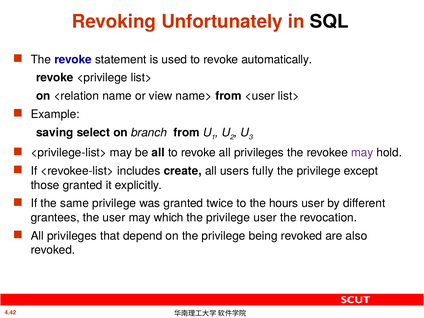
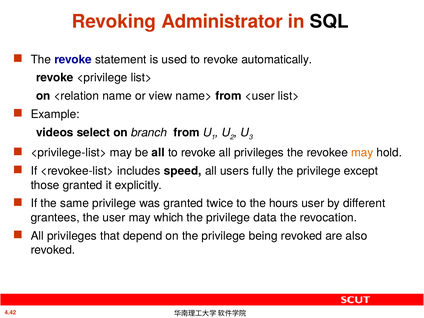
Unfortunately: Unfortunately -> Administrator (222, 22)
saving: saving -> videos (55, 133)
may colour: purple -> orange (362, 153)
create: create -> speed (183, 171)
privilege user: user -> data (265, 218)
